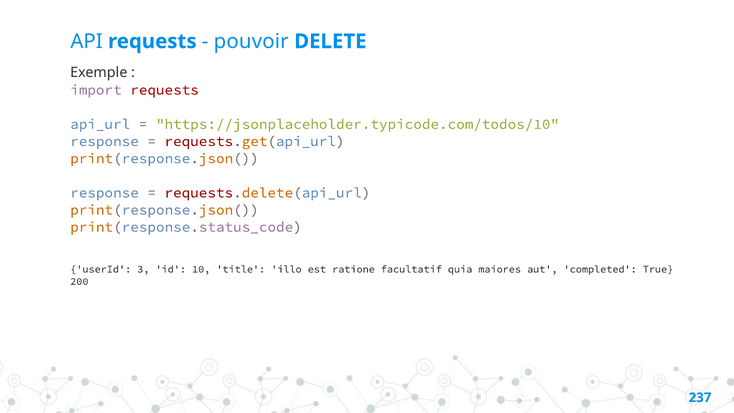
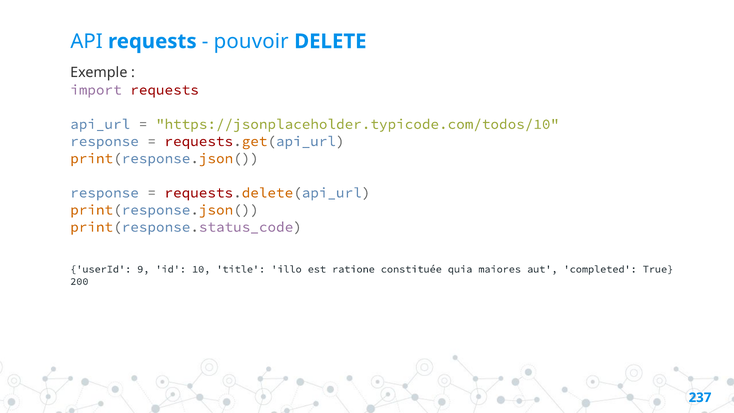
3: 3 -> 9 (143, 269)
facultatif: facultatif -> constituée (411, 269)
